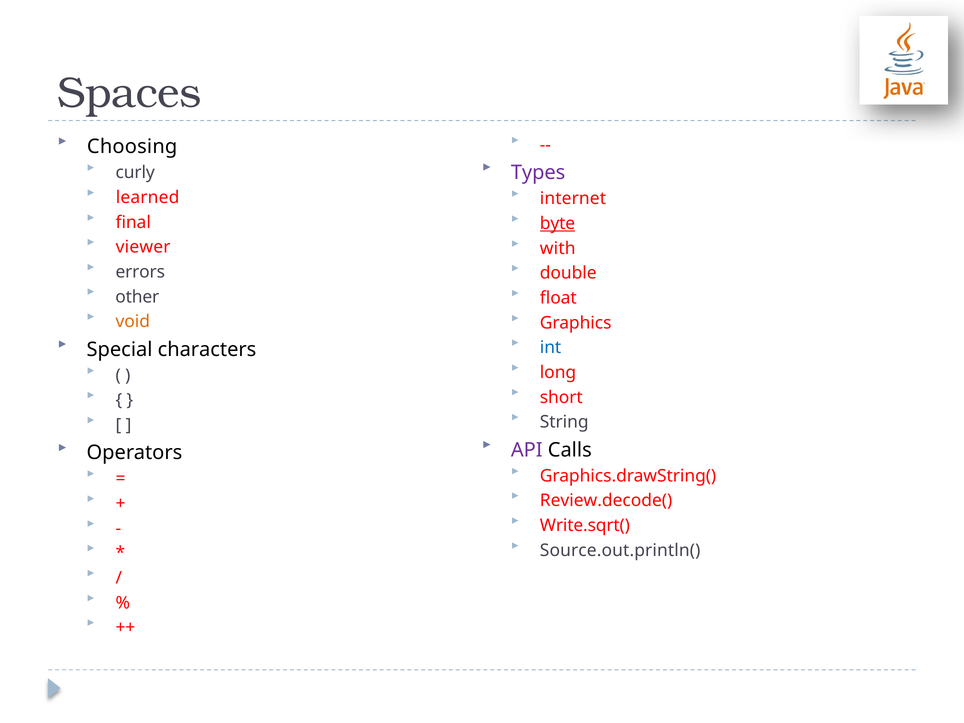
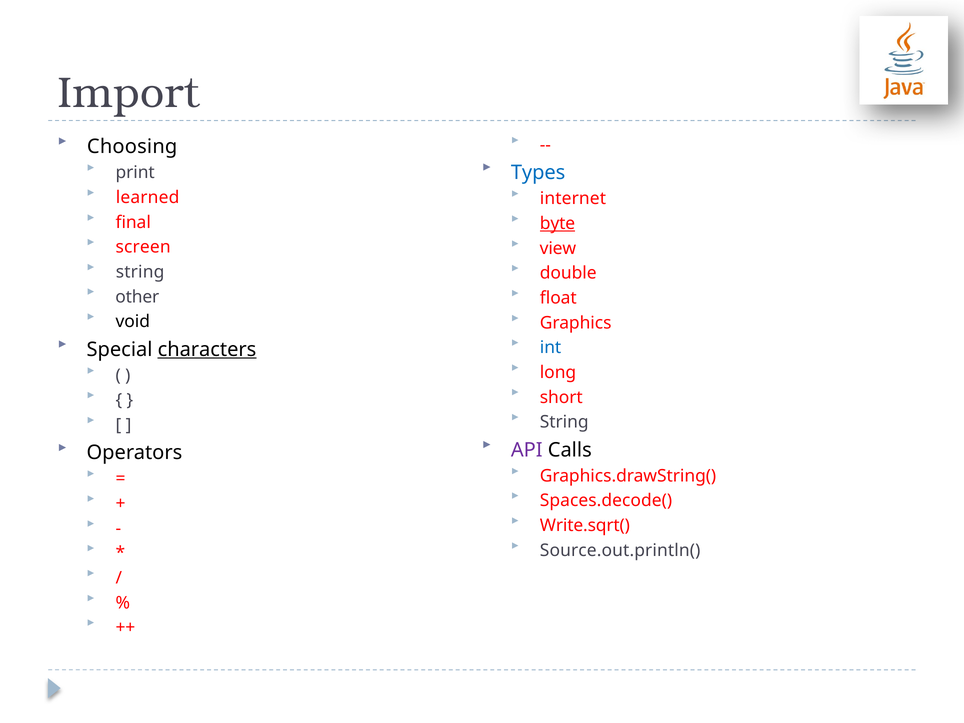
Spaces: Spaces -> Import (129, 93)
Types colour: purple -> blue (538, 173)
curly: curly -> print (135, 173)
viewer: viewer -> screen (143, 247)
with: with -> view (558, 248)
errors: errors -> string (140, 272)
void colour: orange -> black (133, 322)
characters underline: none -> present (207, 349)
Review.decode(: Review.decode( -> Spaces.decode( (606, 501)
